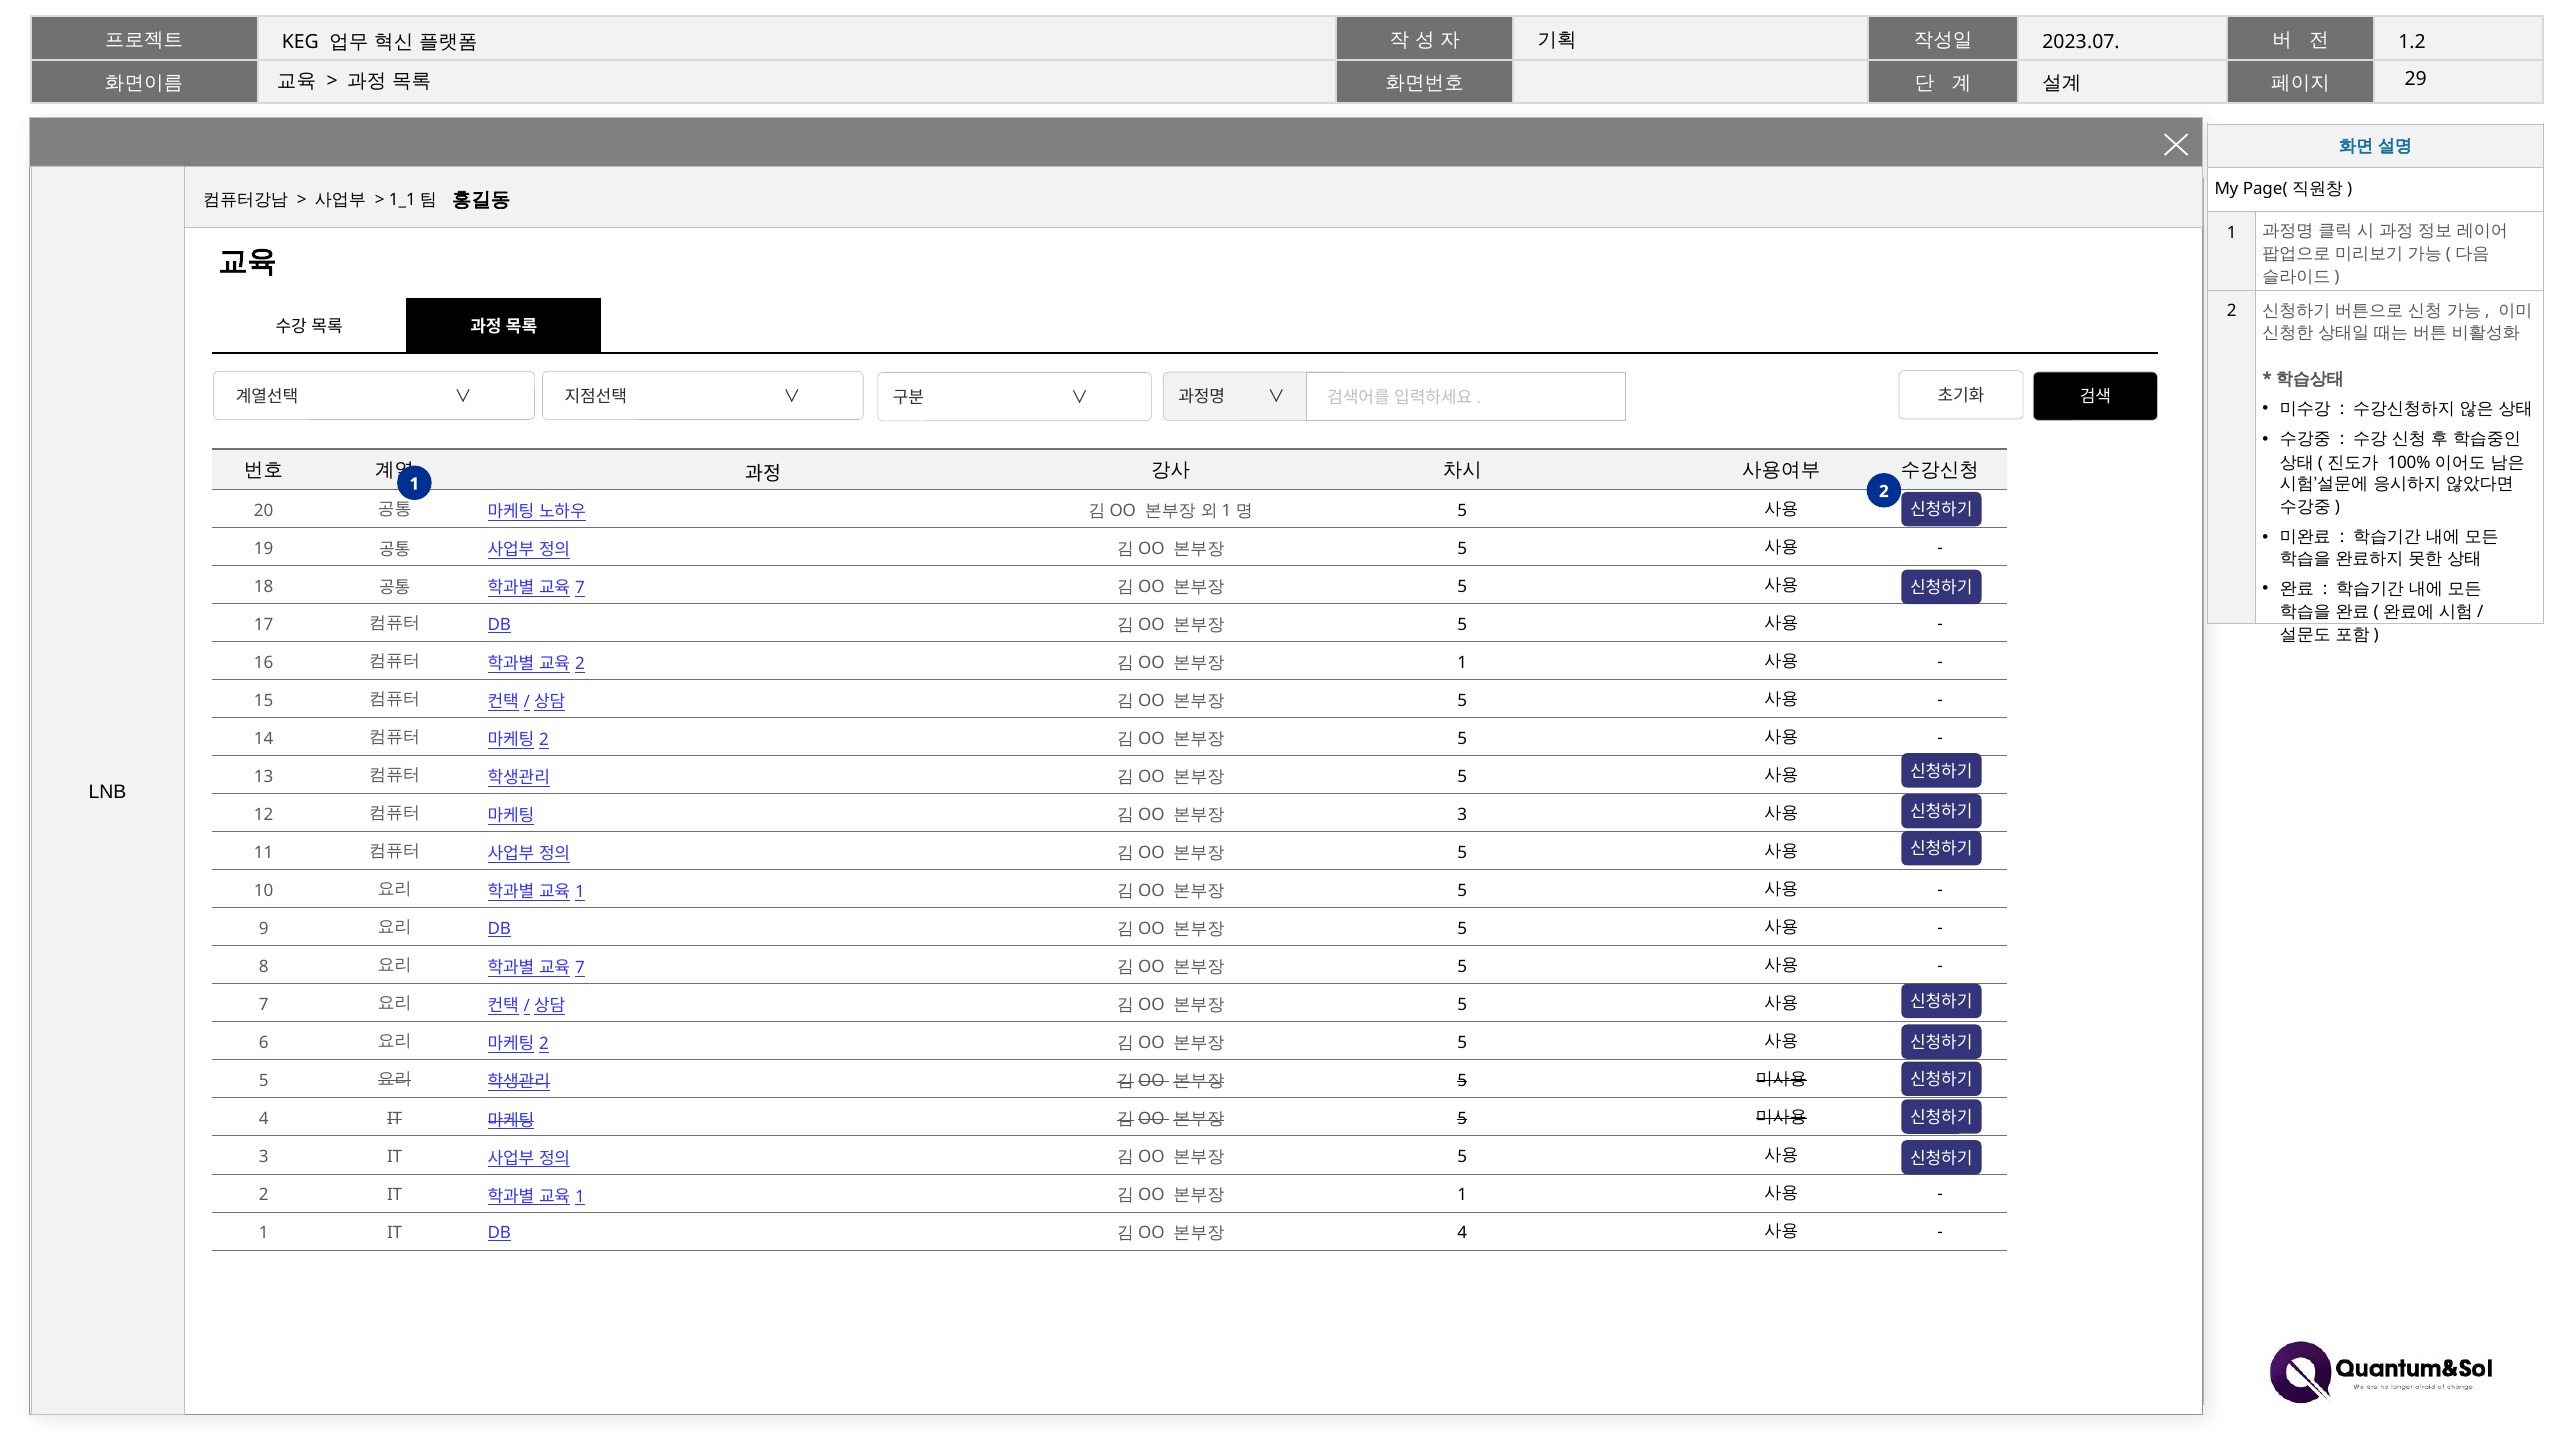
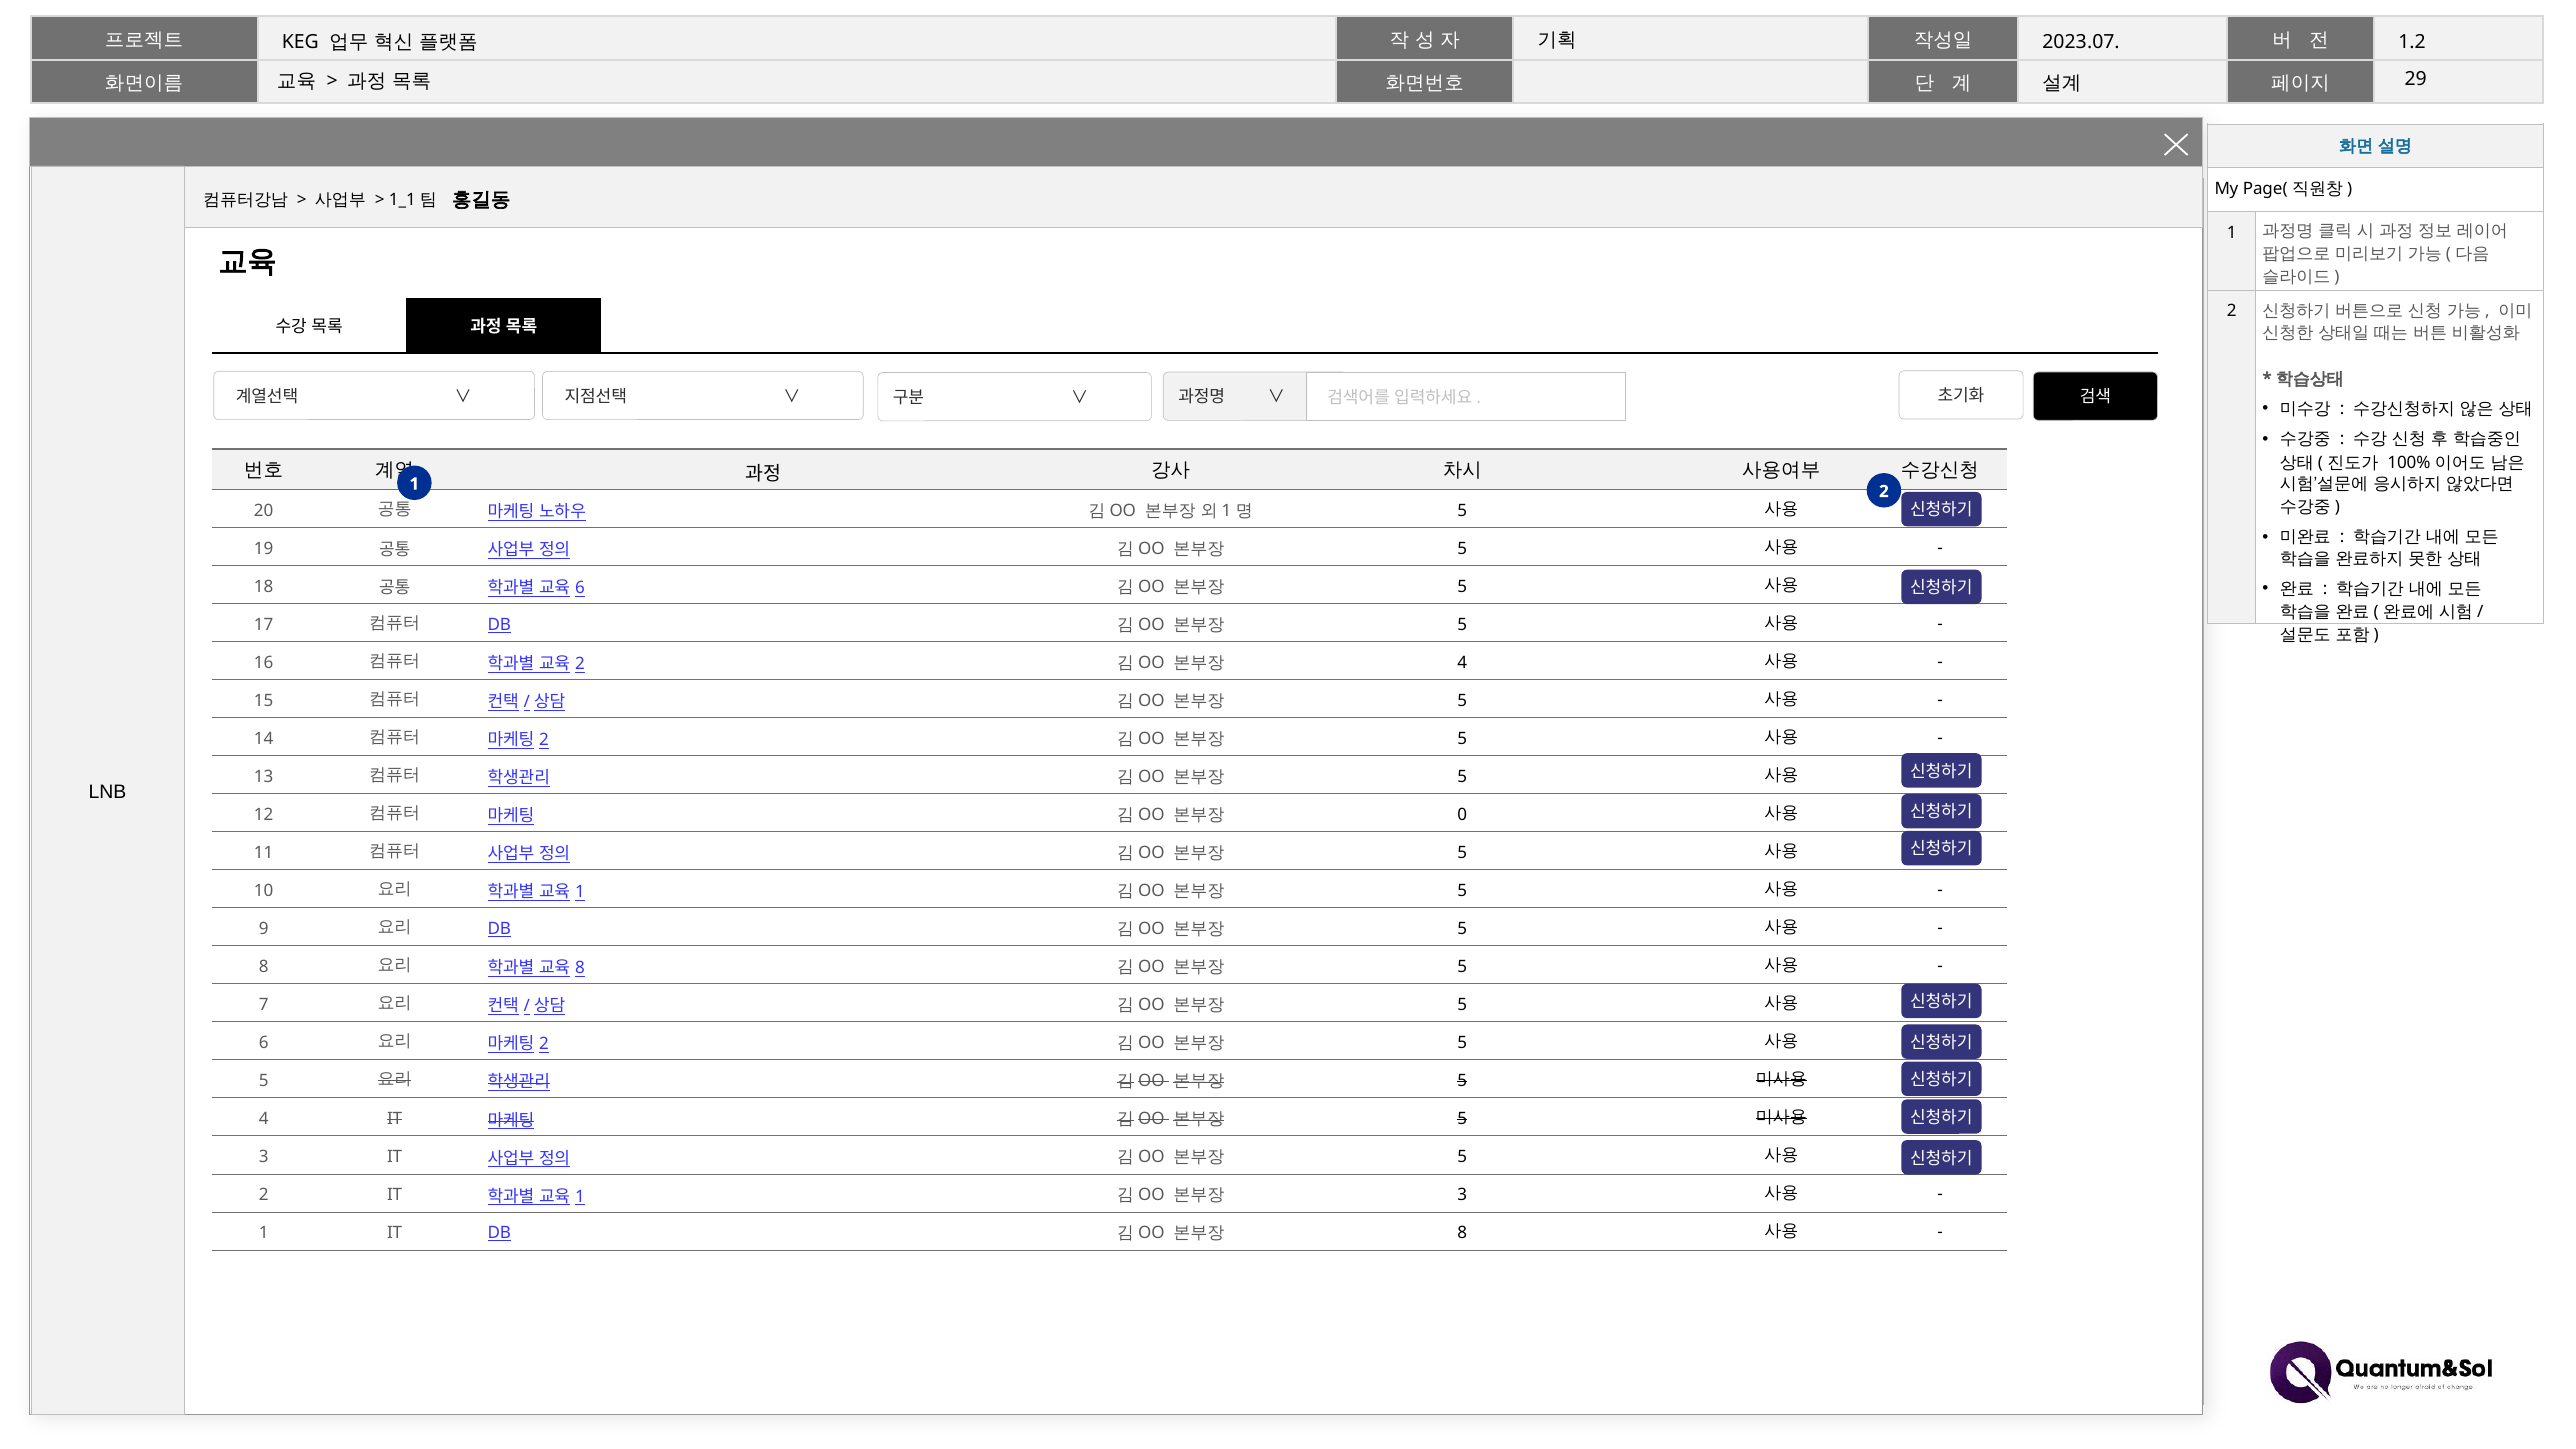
7: 7 -> 6 (580, 588)
1: 1 -> 4 (1462, 663)
3: 3 -> 0 (1462, 815)
7: 7 -> 8 (580, 968)
1: 1 -> 3 (1462, 1195)
4: 4 -> 8 (1462, 1233)
